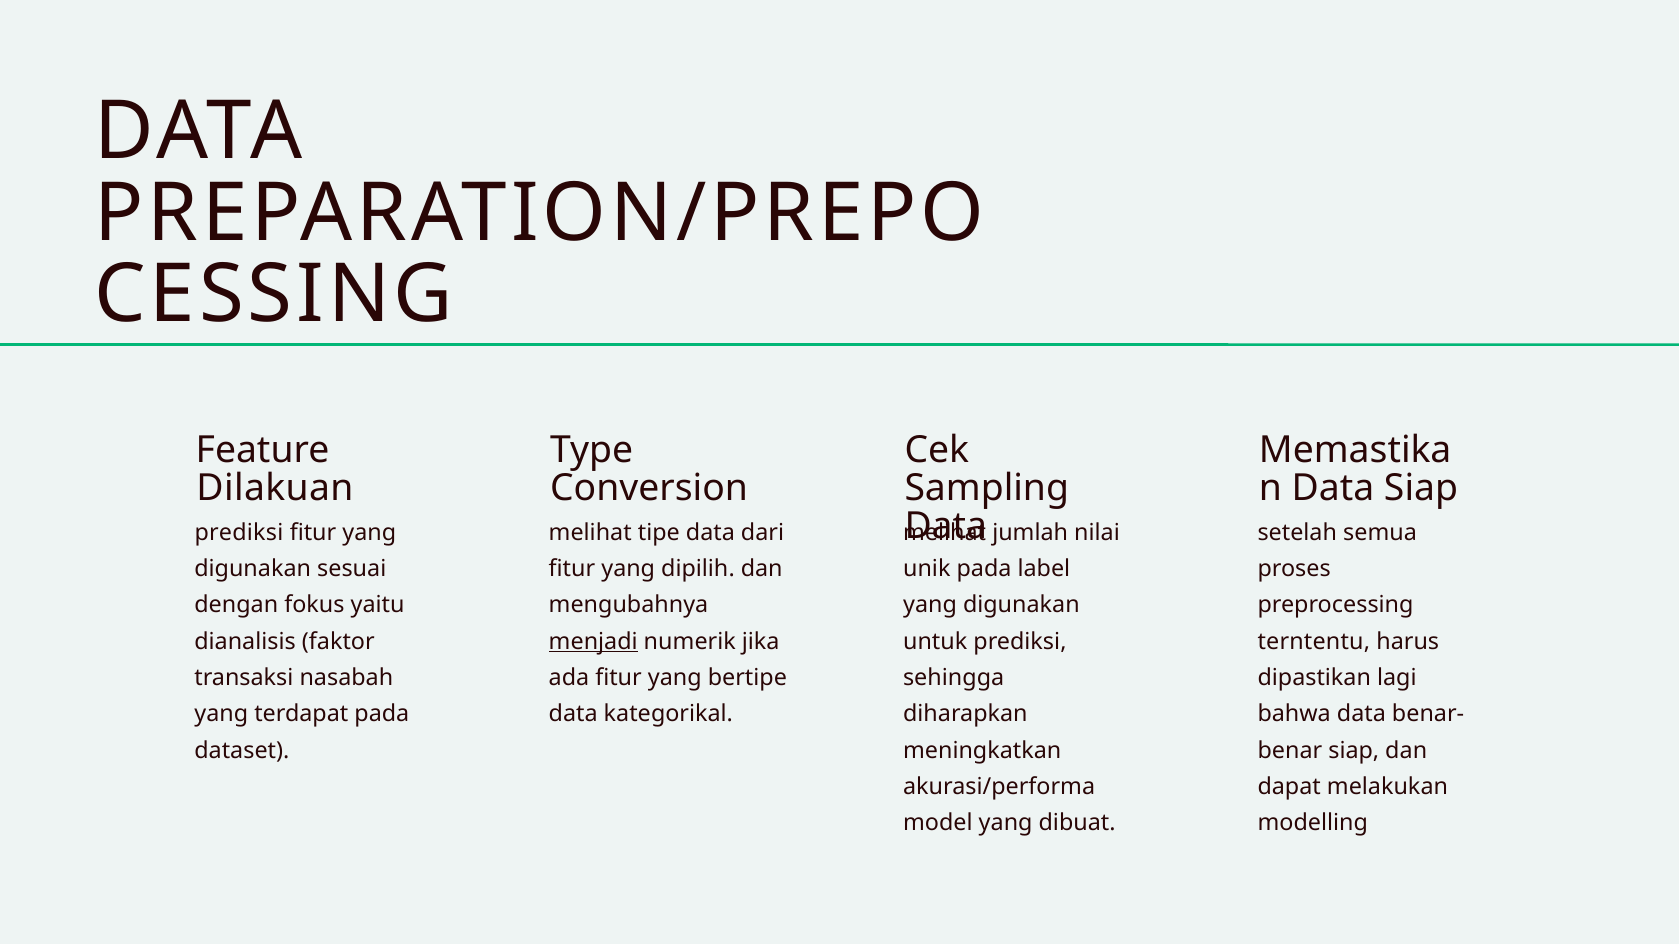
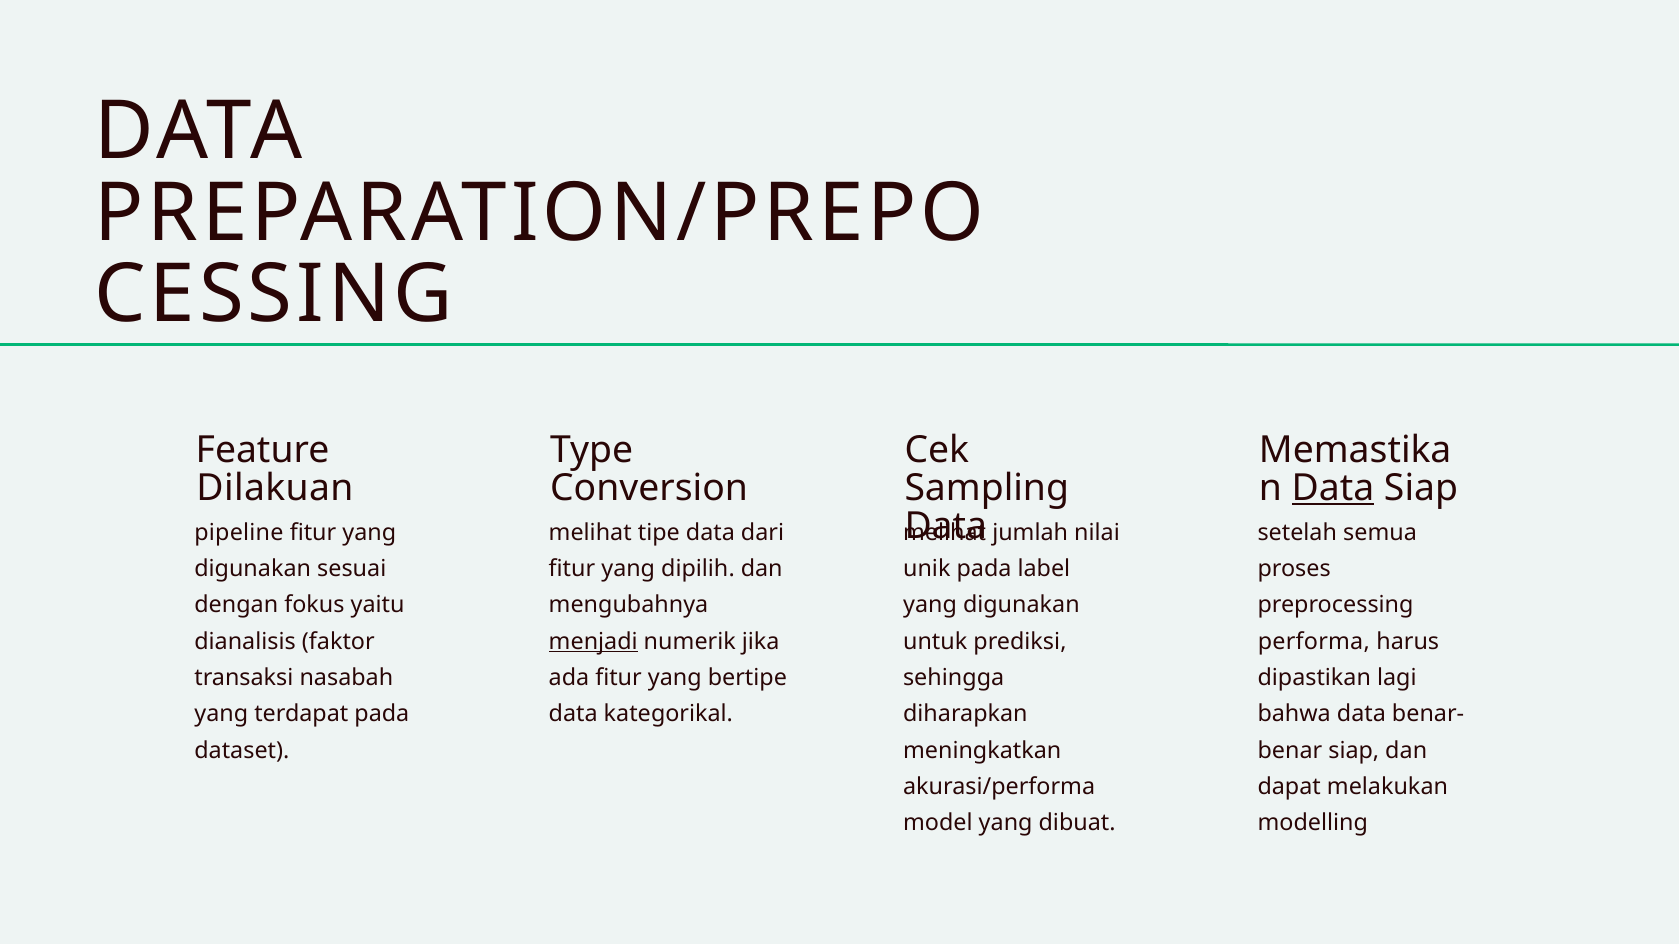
Data underline: none -> present (1333, 488)
prediksi: prediksi -> pipeline (239, 533)
terntentu: terntentu -> performa (1314, 642)
